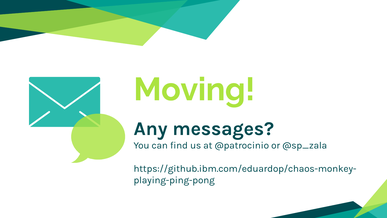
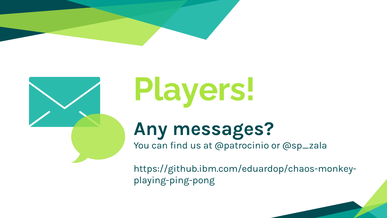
Moving: Moving -> Players (194, 90)
